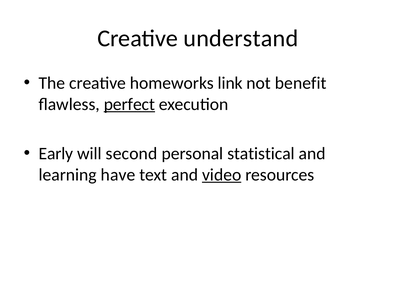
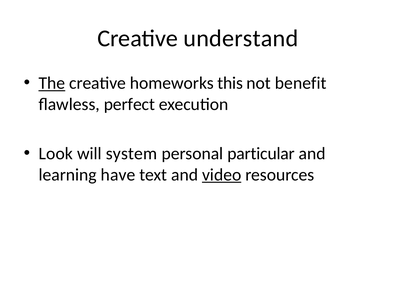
The underline: none -> present (52, 83)
link: link -> this (230, 83)
perfect underline: present -> none (129, 104)
Early: Early -> Look (56, 154)
second: second -> system (132, 154)
statistical: statistical -> particular (261, 154)
